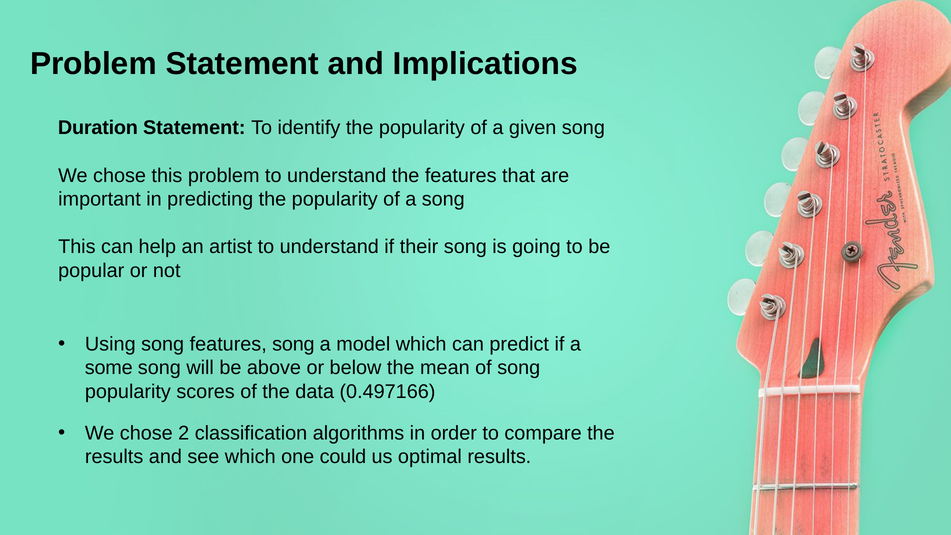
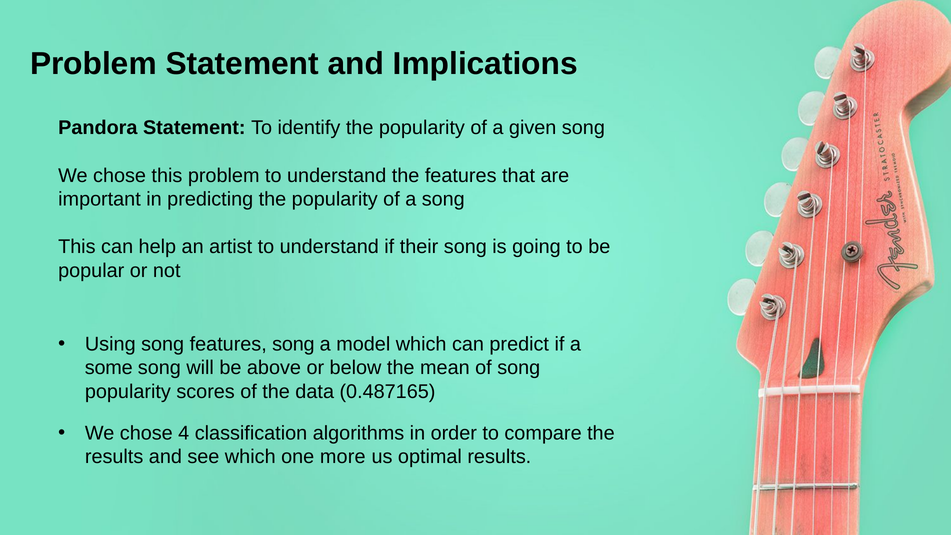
Duration: Duration -> Pandora (98, 128)
0.497166: 0.497166 -> 0.487165 (387, 392)
2: 2 -> 4 (184, 433)
could: could -> more (343, 457)
